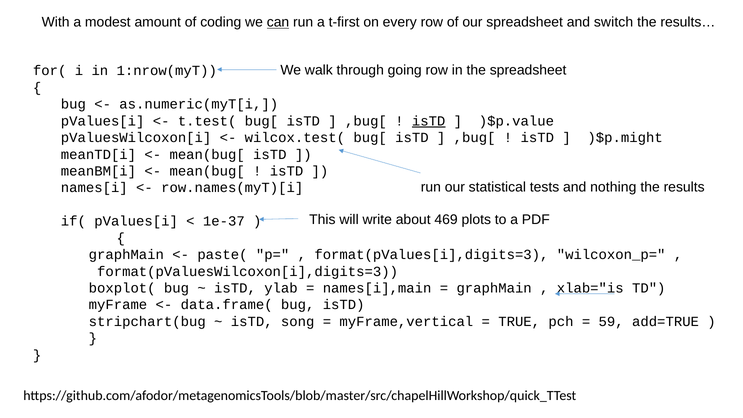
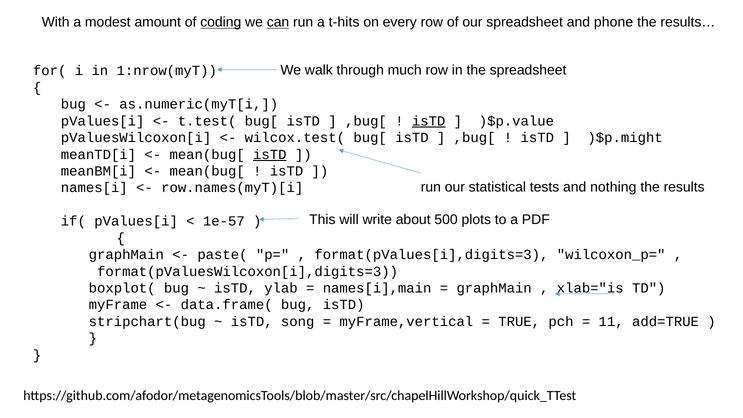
coding underline: none -> present (221, 22)
t-first: t-first -> t-hits (344, 22)
switch: switch -> phone (614, 22)
going: going -> much (405, 70)
isTD underline: none -> present (270, 154)
469: 469 -> 500 (446, 220)
1e-37: 1e-37 -> 1e-57 (224, 221)
59: 59 -> 11 (611, 322)
